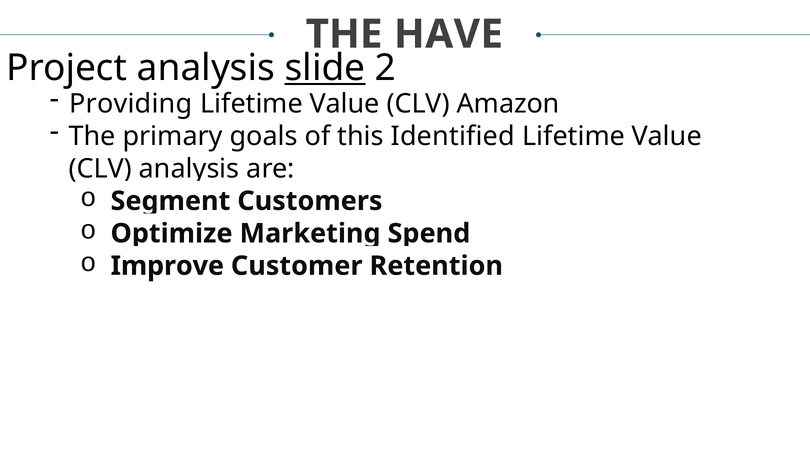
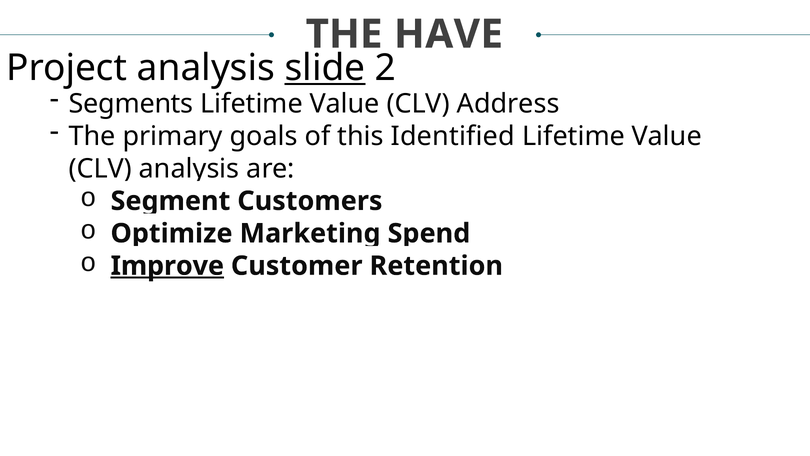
Providing: Providing -> Segments (131, 104)
Amazon: Amazon -> Address (508, 104)
Improve underline: none -> present (167, 266)
